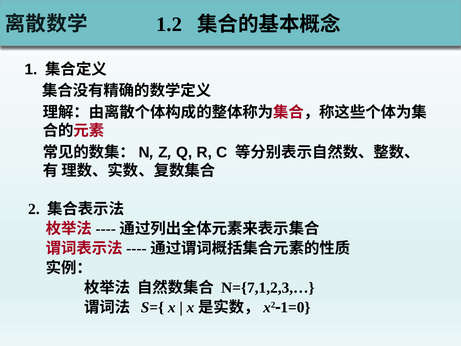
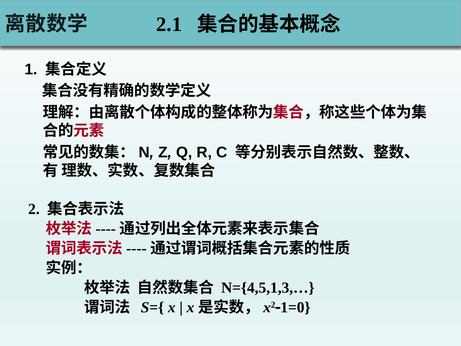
1.2: 1.2 -> 2.1 (169, 24)
N={7,1,2,3,…: N={7,1,2,3,… -> N={4,5,1,3,… (268, 287)
